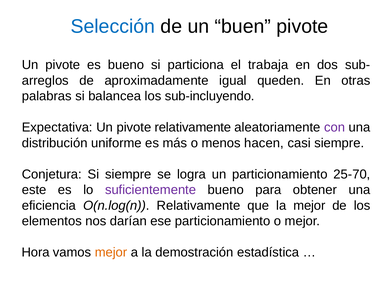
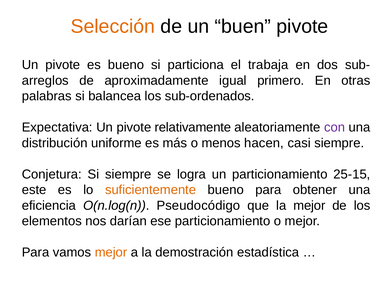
Selección colour: blue -> orange (113, 26)
queden: queden -> primero (281, 80)
sub-incluyendo: sub-incluyendo -> sub-ordenados (210, 96)
25-70: 25-70 -> 25-15 (352, 174)
suficientemente colour: purple -> orange (151, 190)
O(n.log(n Relativamente: Relativamente -> Pseudocódigo (198, 205)
Hora: Hora -> Para (36, 252)
